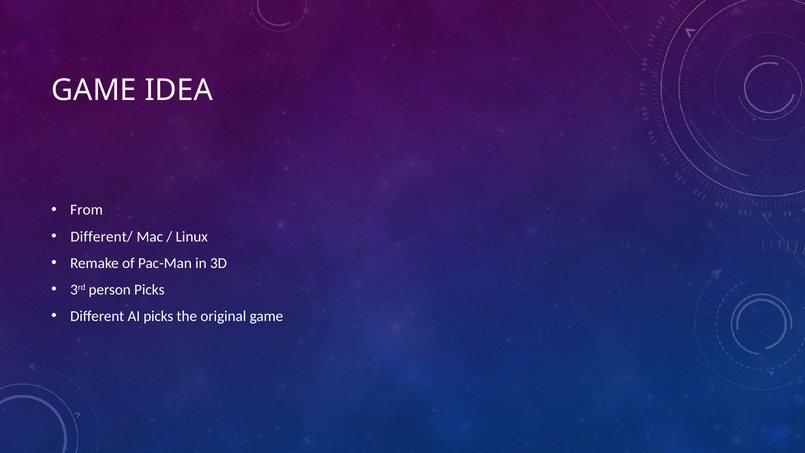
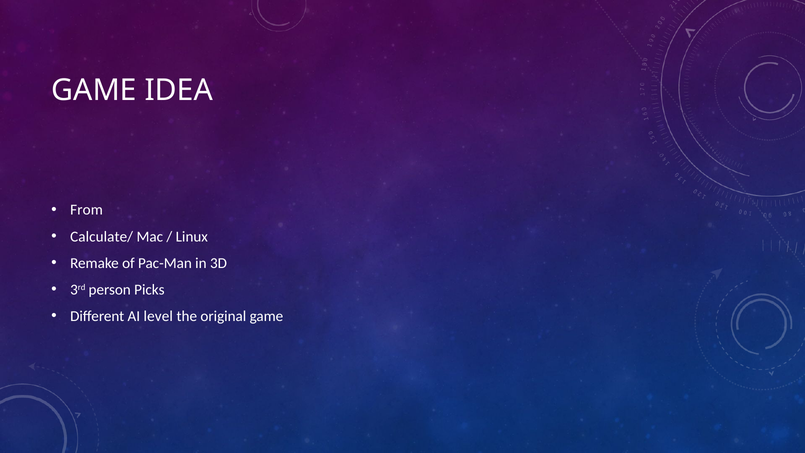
Different/: Different/ -> Calculate/ (102, 236)
AI picks: picks -> level (158, 316)
